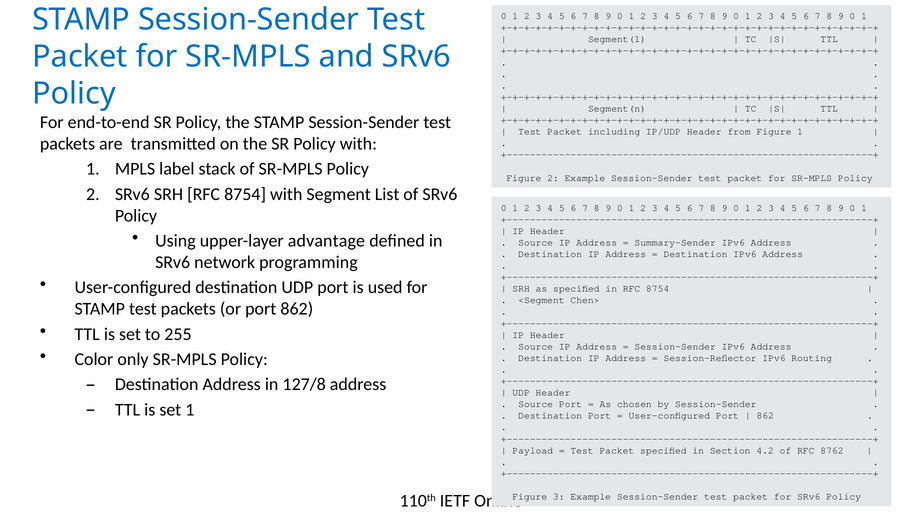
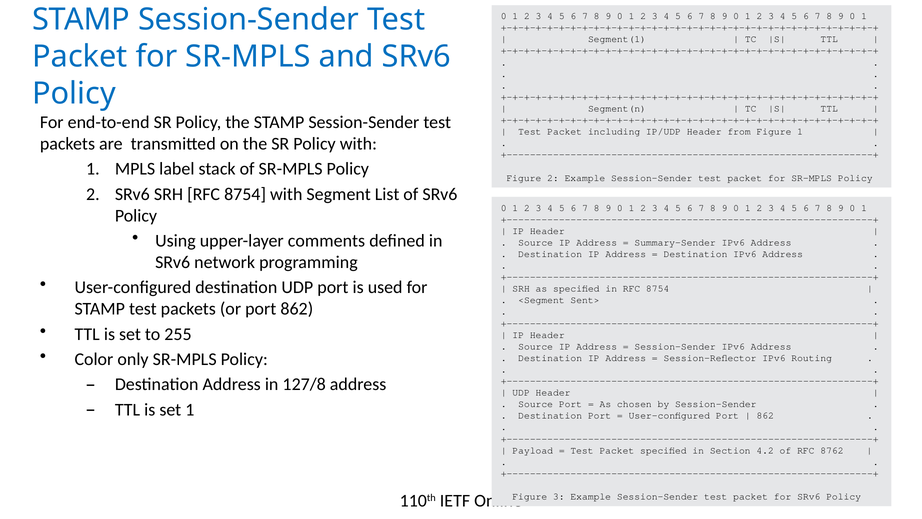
advantage: advantage -> comments (326, 241)
Chen>: Chen> -> Sent> (585, 300)
